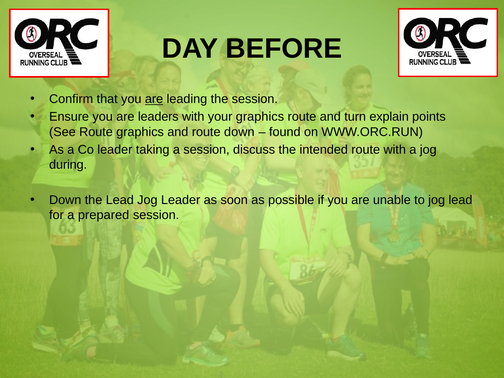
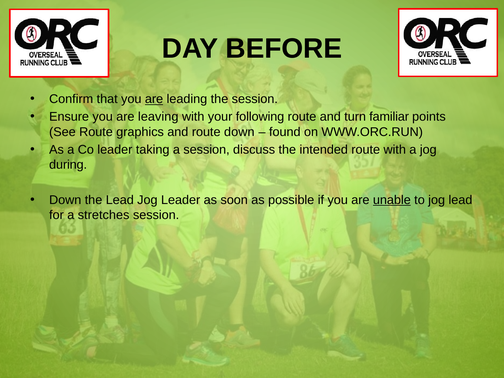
leaders: leaders -> leaving (158, 117)
your graphics: graphics -> following (260, 117)
explain: explain -> familiar (389, 117)
unable underline: none -> present (392, 200)
prepared: prepared -> stretches (104, 215)
